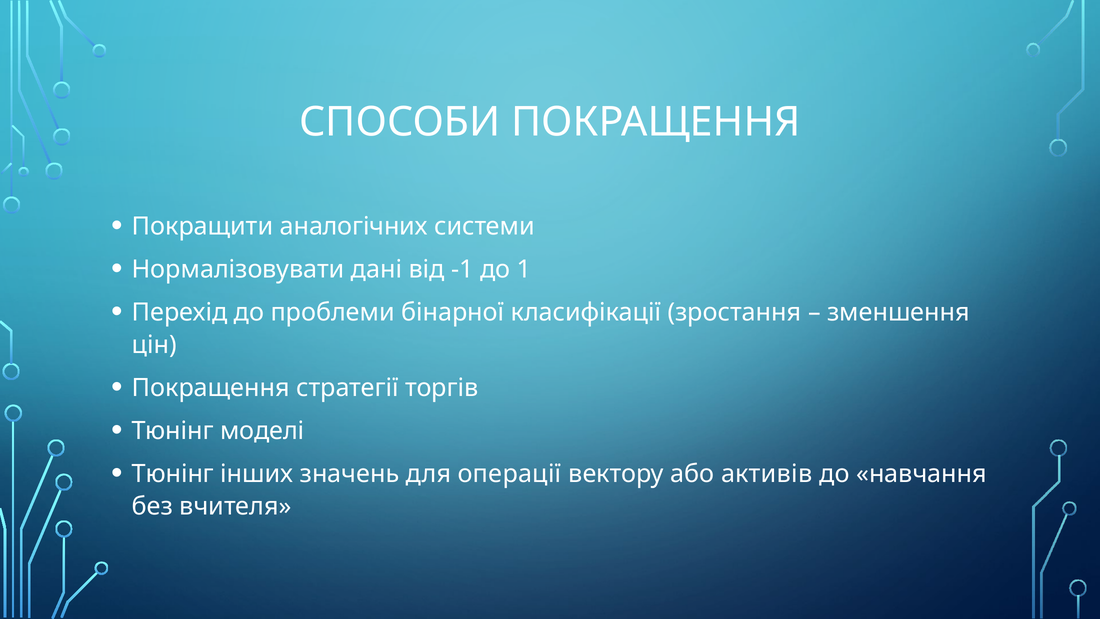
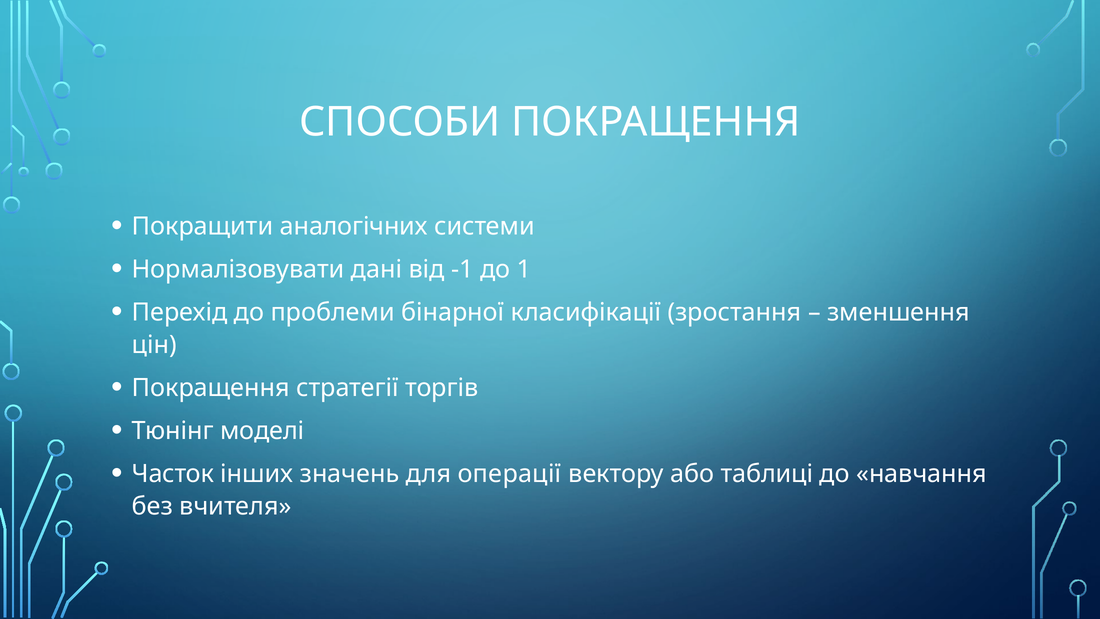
Тюнінг: Тюнінг -> Часток (173, 474)
активів: активів -> таблиці (767, 474)
